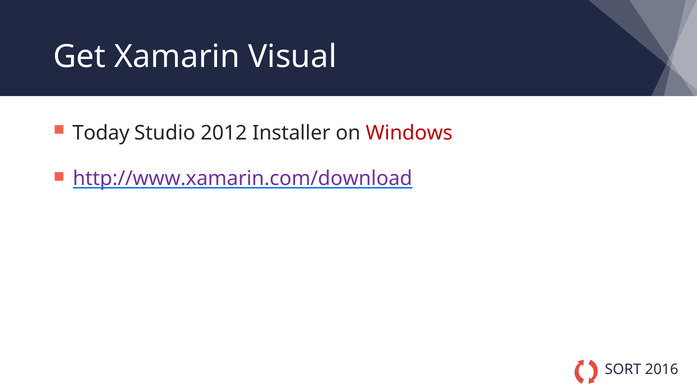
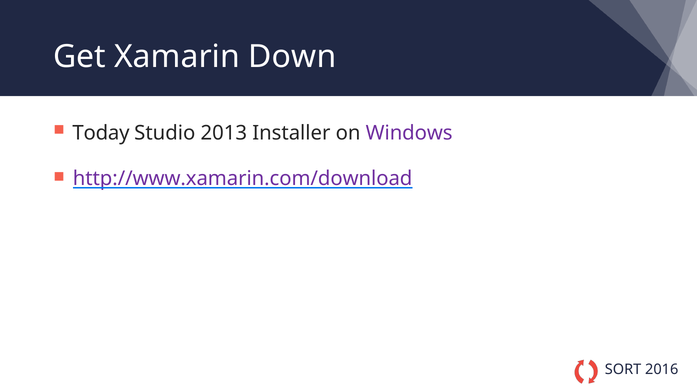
Visual: Visual -> Down (292, 57)
2012: 2012 -> 2013 (224, 133)
Windows colour: red -> purple (409, 133)
